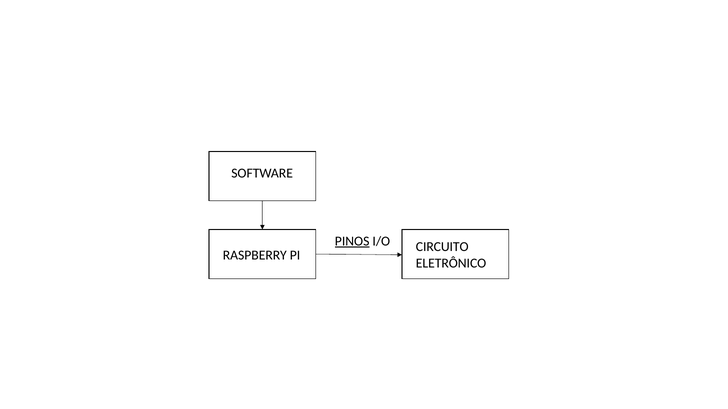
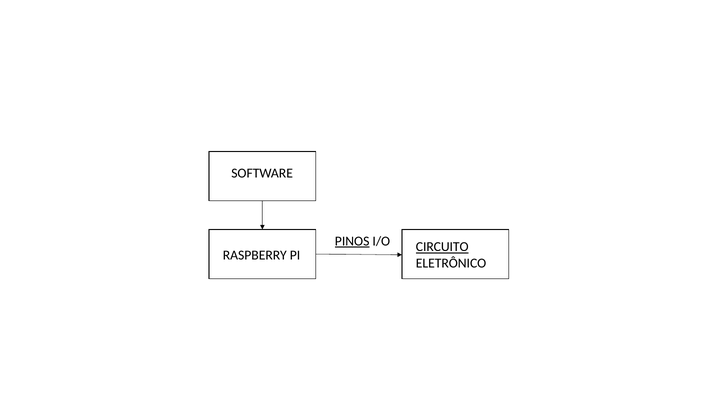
CIRCUITO underline: none -> present (442, 247)
